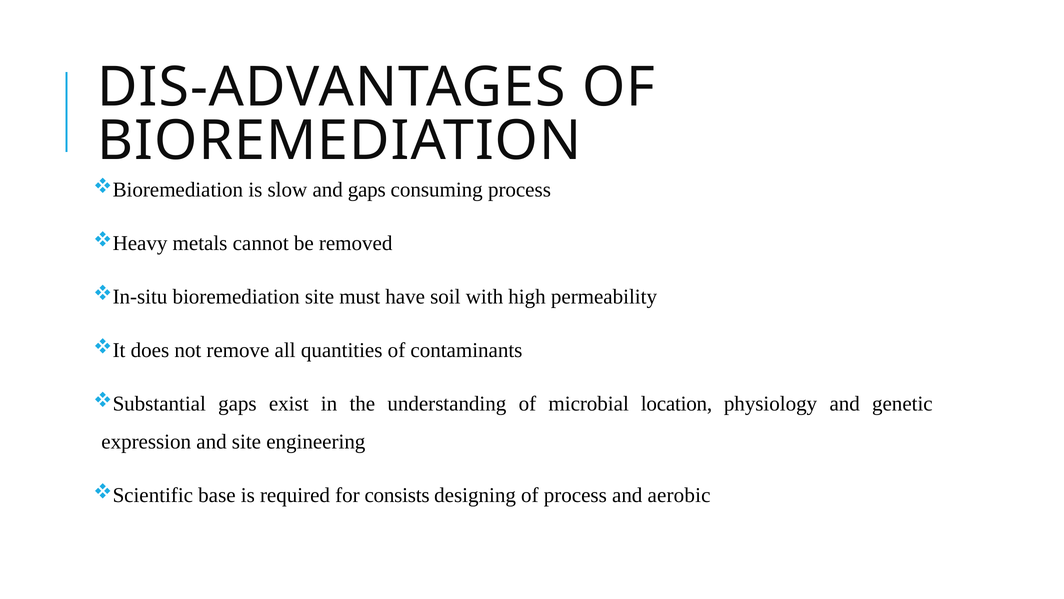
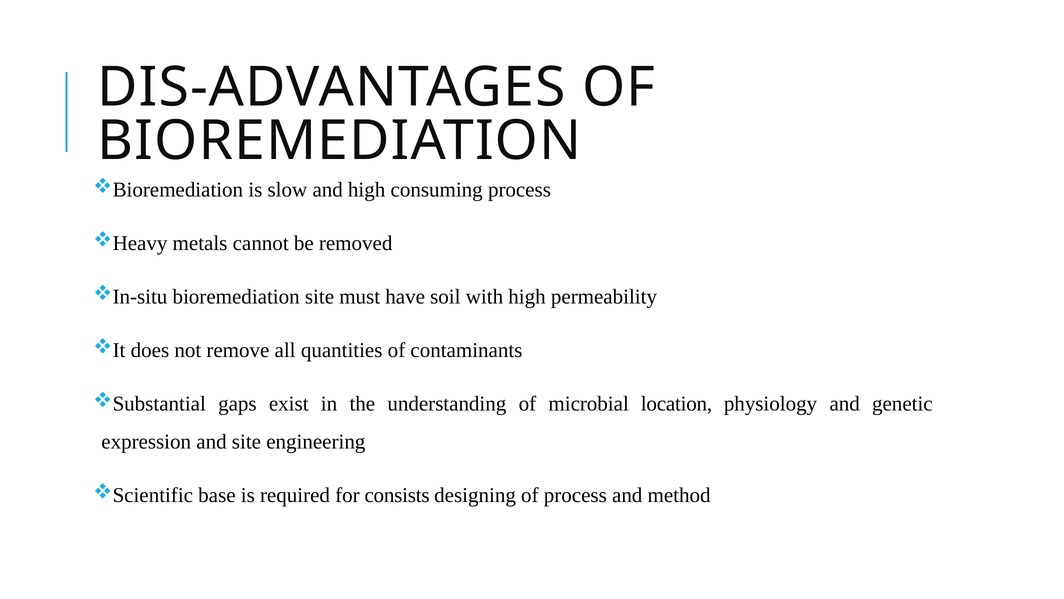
and gaps: gaps -> high (367, 190)
aerobic: aerobic -> method (679, 495)
